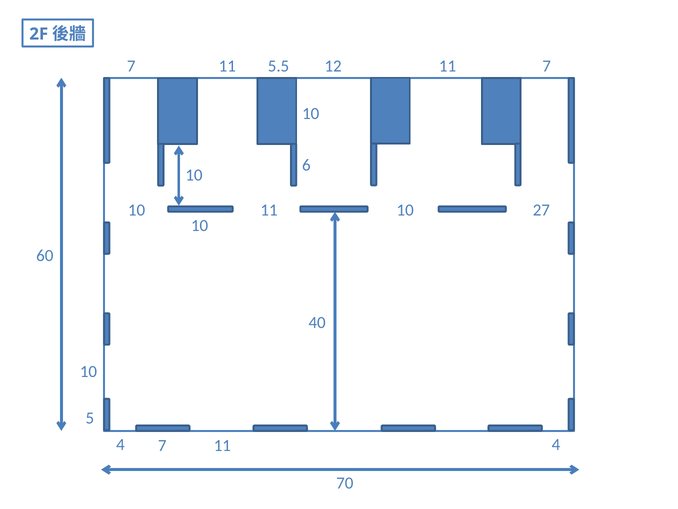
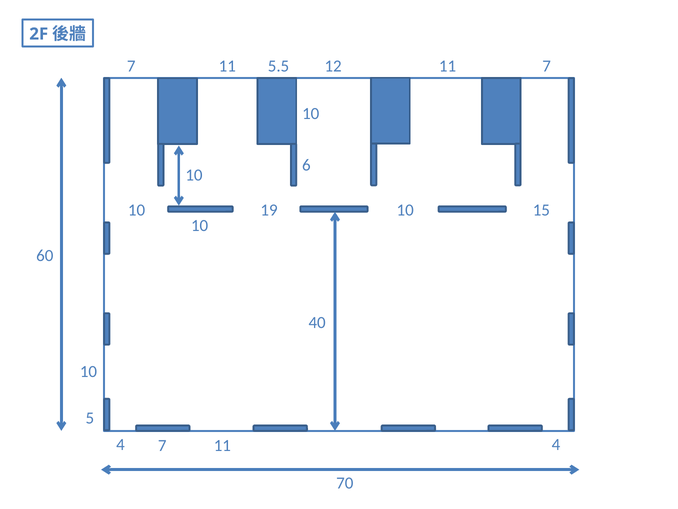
10 11: 11 -> 19 (269, 210)
27: 27 -> 15 (541, 210)
